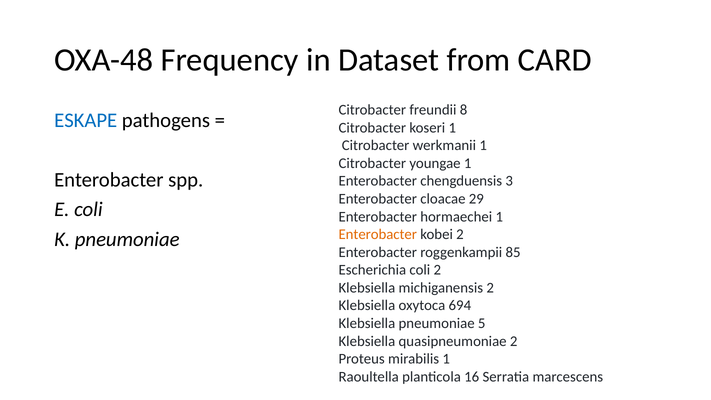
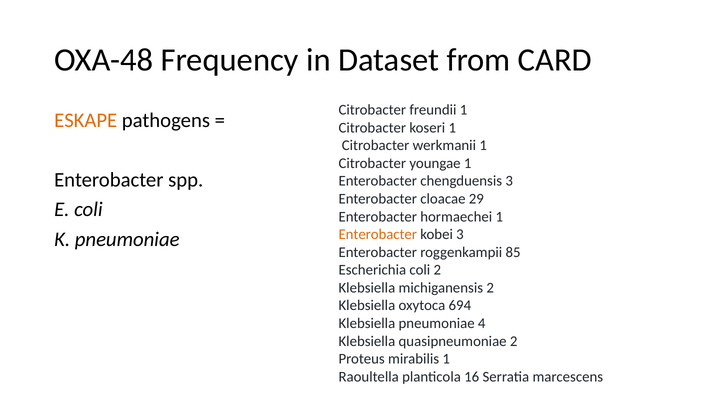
freundii 8: 8 -> 1 (464, 110)
ESKAPE colour: blue -> orange (86, 120)
kobei 2: 2 -> 3 (460, 234)
5: 5 -> 4 (482, 323)
